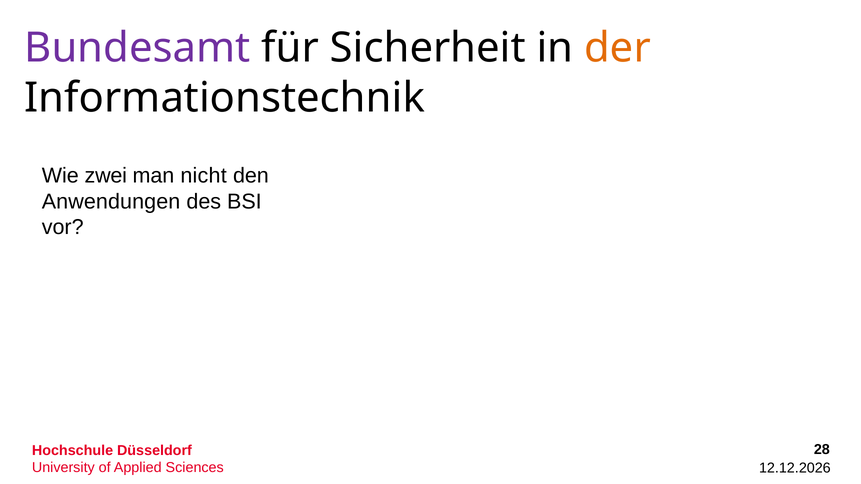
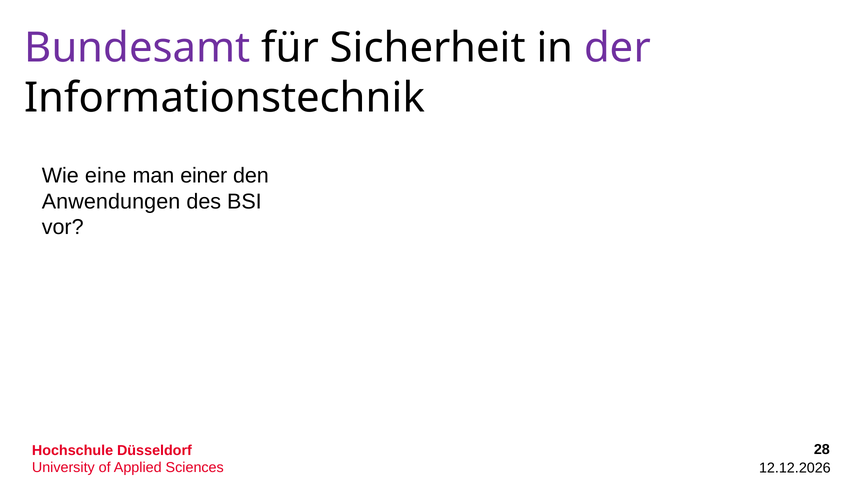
der colour: orange -> purple (617, 48)
zwei: zwei -> eine (106, 176)
nicht: nicht -> einer (204, 176)
